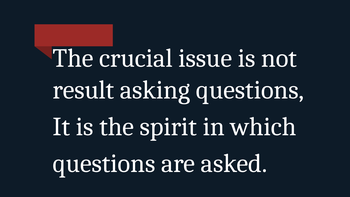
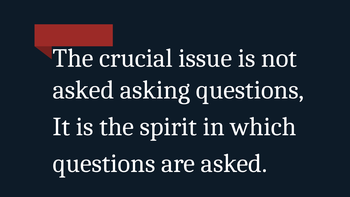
result: result -> asked (83, 90)
